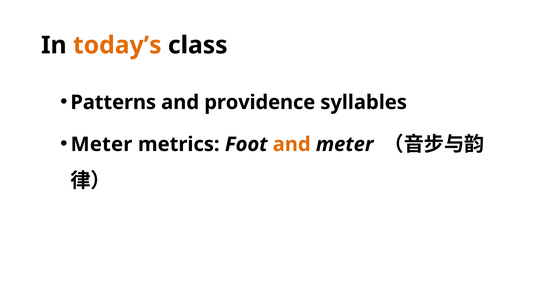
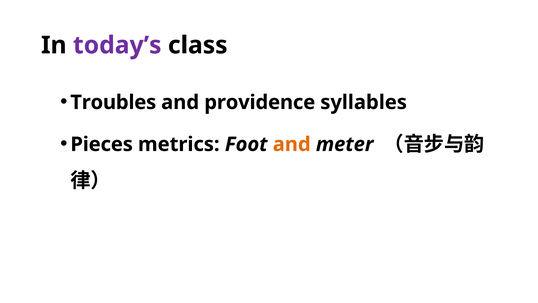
today’s colour: orange -> purple (117, 45)
Patterns: Patterns -> Troubles (113, 102)
Meter: Meter -> Pieces (102, 144)
